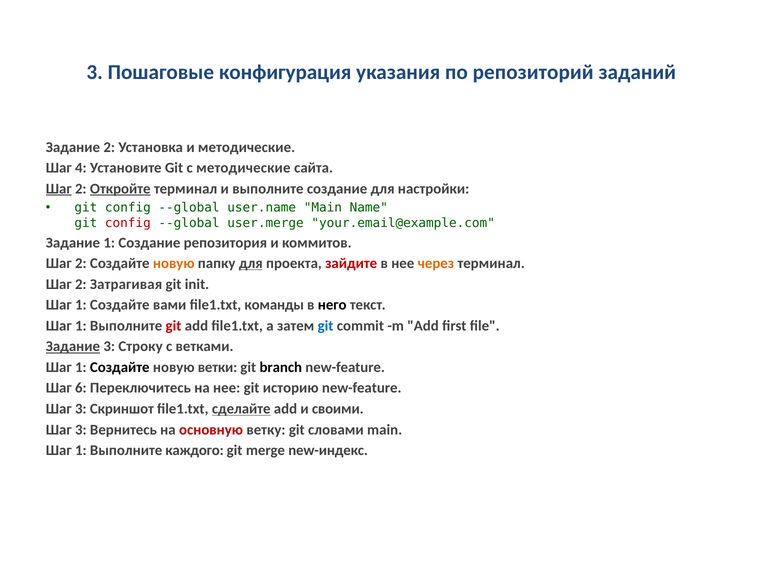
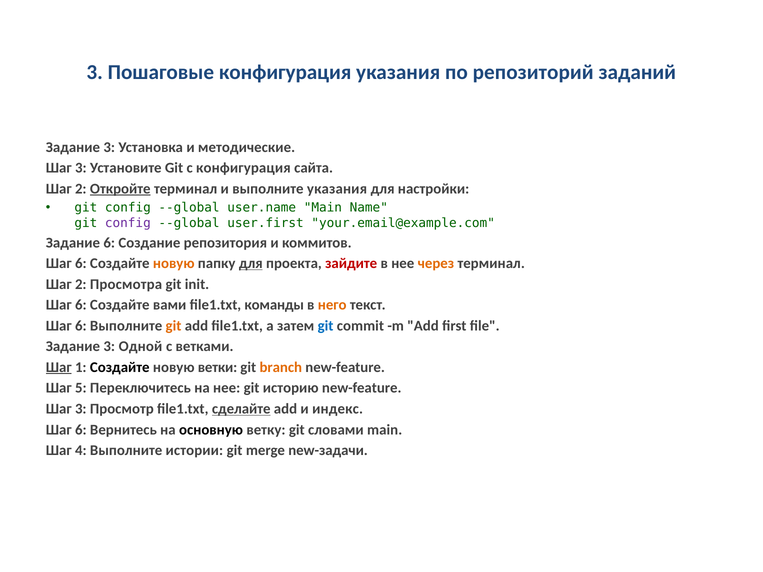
2: 2 -> 3 (109, 147)
4: 4 -> 3 (81, 168)
с методические: методические -> конфигурация (243, 168)
Шаг underline: present -> none (59, 189)
выполните создание: создание -> указания (337, 189)
config colour: red -> purple (128, 223)
user.merge: user.merge -> user.first (266, 223)
Задание 1: 1 -> 6 (109, 243)
2: 2 -> 6 (81, 264)
Затрагивая: Затрагивая -> Просмотра (126, 284)
1: 1 -> 6 (81, 305)
него colour: black -> orange (332, 305)
1: 1 -> 6 (81, 326)
git colour: red -> orange (174, 326)
Задание underline: present -> none (73, 347)
Строку: Строку -> Одной (140, 347)
Шаг underline: none -> present (59, 367)
branch colour: black -> orange (281, 367)
6: 6 -> 5 (81, 388)
Скриншот: Скриншот -> Просмотр (122, 409)
своими: своими -> индекс (338, 409)
3: 3 -> 6 (81, 430)
основную colour: red -> black (211, 430)
1: 1 -> 4 (81, 451)
каждого: каждого -> истории (194, 451)
new-индекс: new-индекс -> new-задачи (328, 451)
